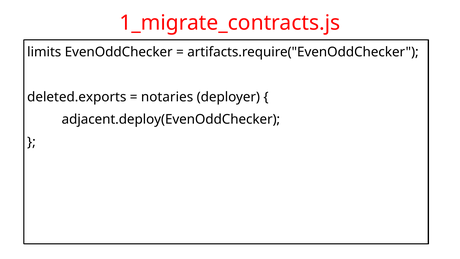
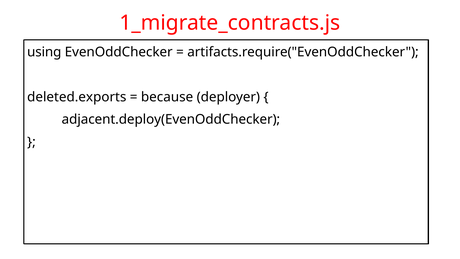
limits: limits -> using (44, 52)
notaries: notaries -> because (167, 97)
